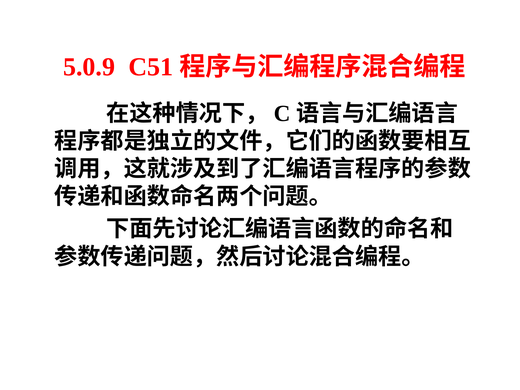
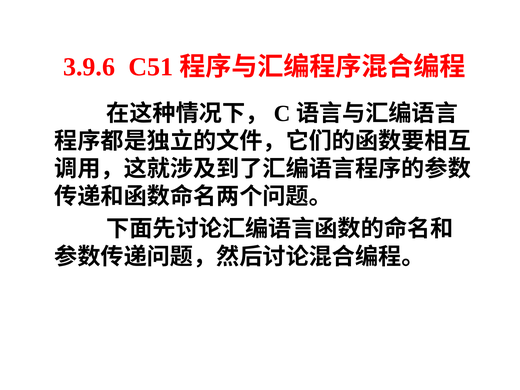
5.0.9: 5.0.9 -> 3.9.6 (89, 67)
